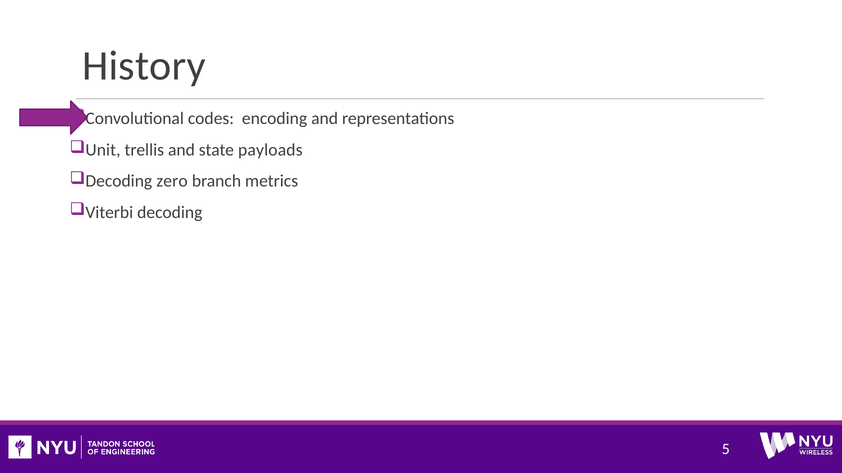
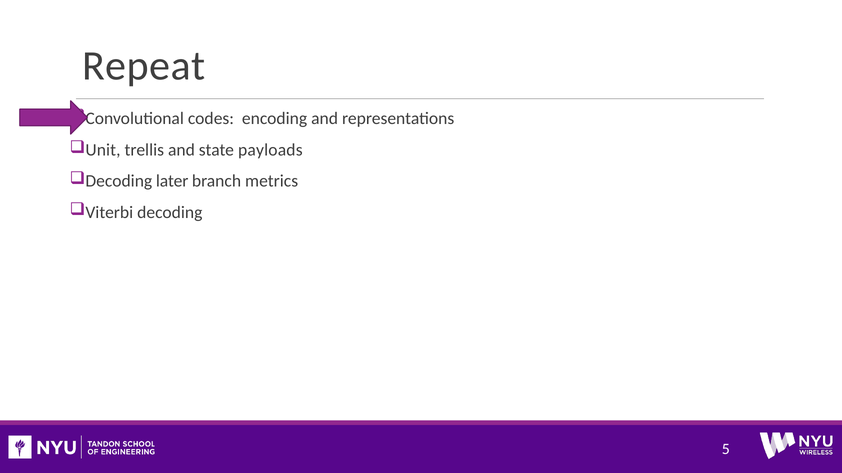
History: History -> Repeat (144, 66)
zero: zero -> later (172, 181)
